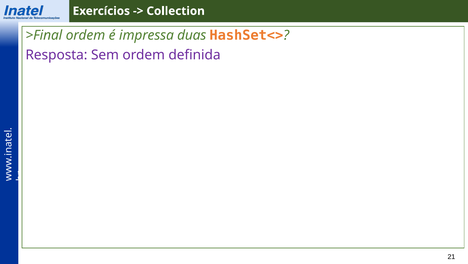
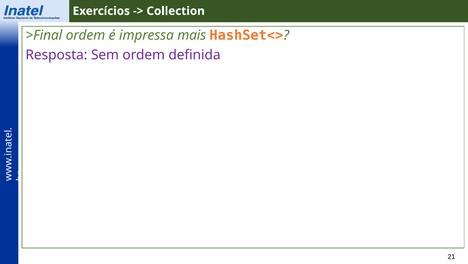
duas: duas -> mais (192, 35)
